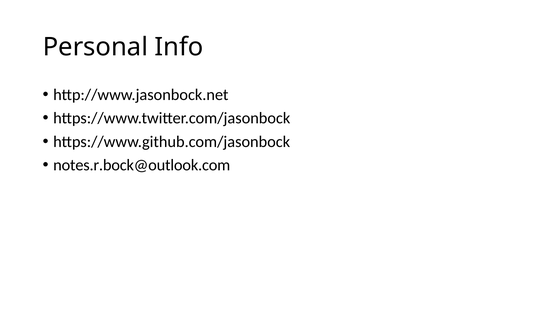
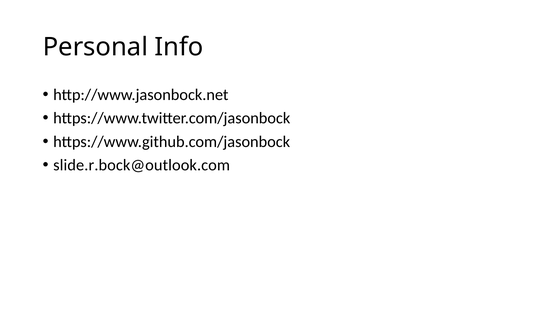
notes.r.bock@outlook.com: notes.r.bock@outlook.com -> slide.r.bock@outlook.com (142, 165)
